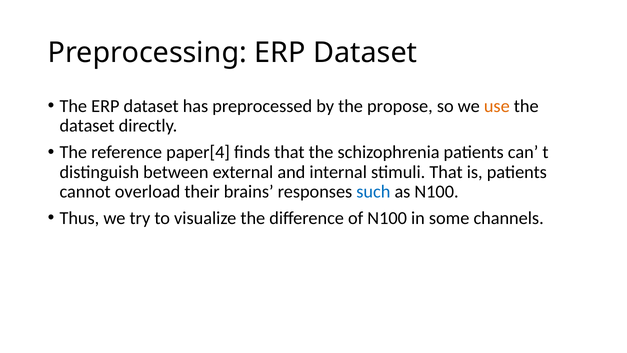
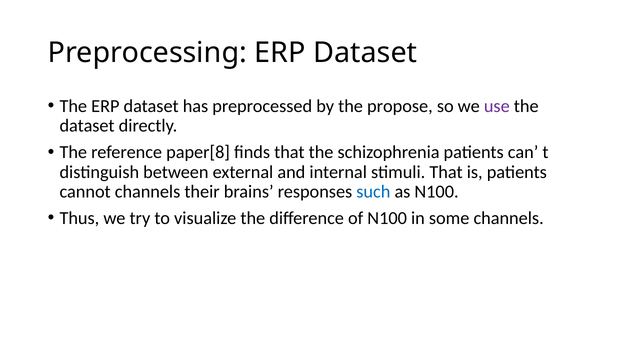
use colour: orange -> purple (497, 106)
paper[4: paper[4 -> paper[8 (198, 152)
cannot overload: overload -> channels (148, 192)
